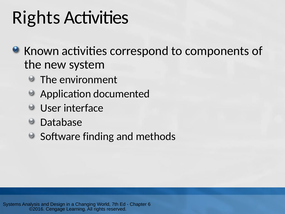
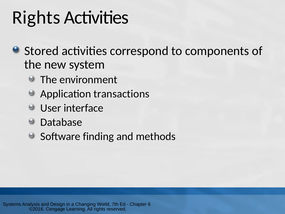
Known: Known -> Stored (41, 51)
documented: documented -> transactions (121, 94)
